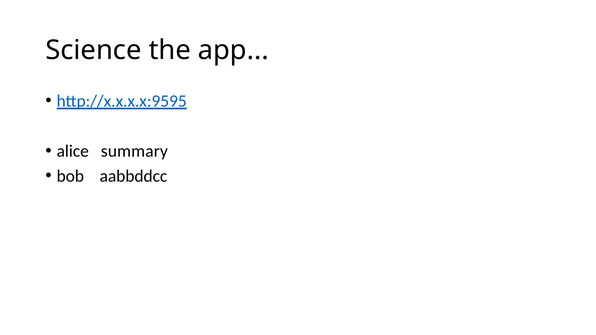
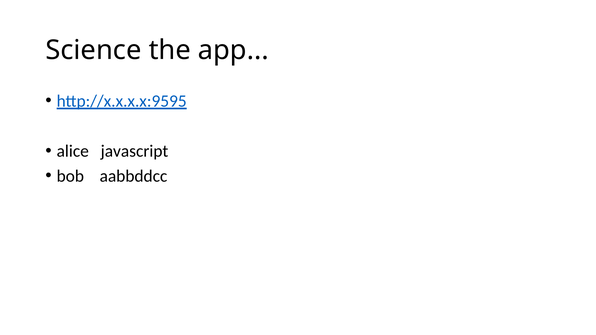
summary: summary -> javascript (134, 151)
